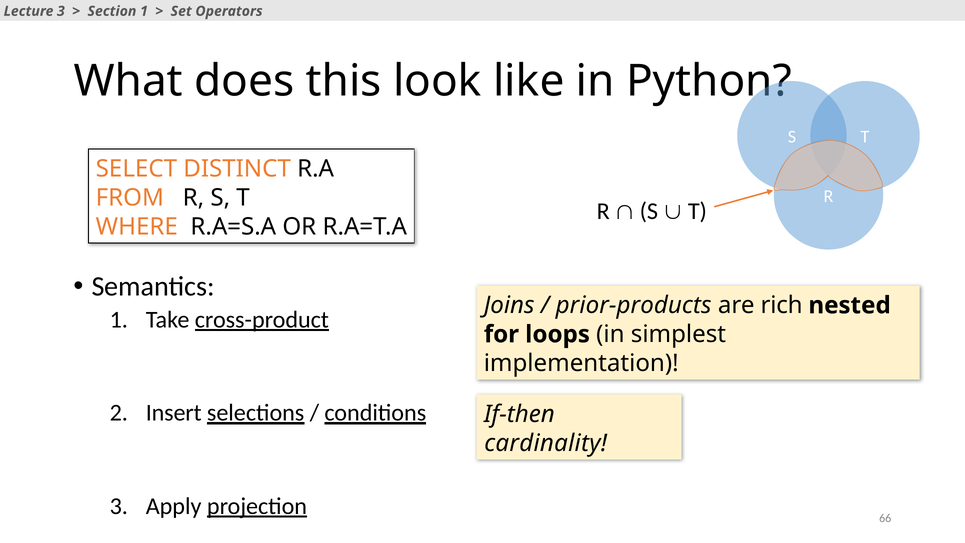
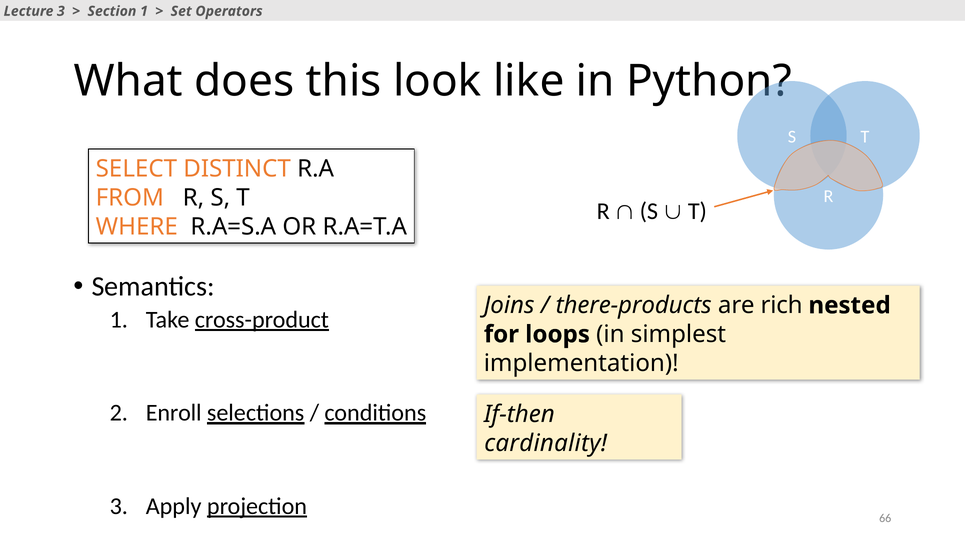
prior-products: prior-products -> there-products (634, 305)
Insert: Insert -> Enroll (174, 413)
